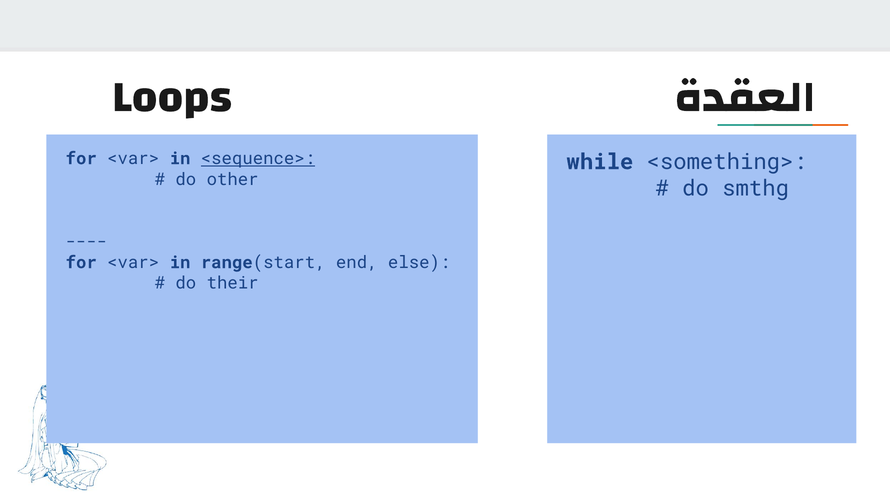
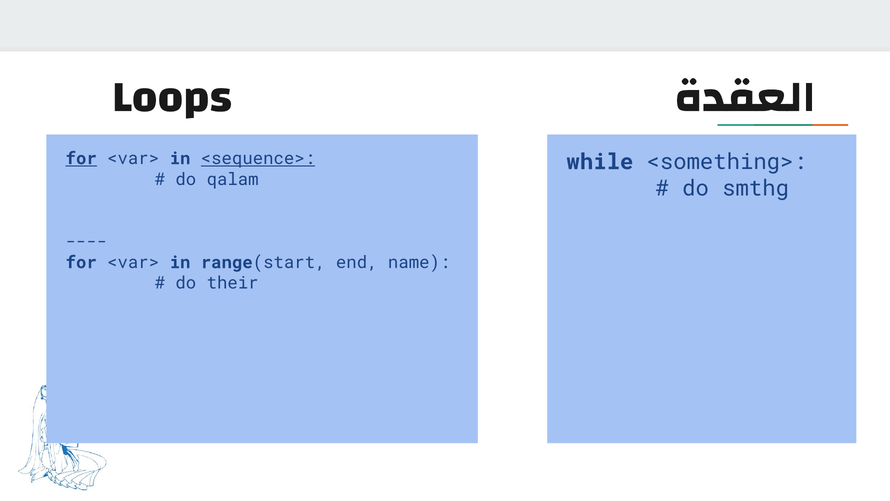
for underline: none -> present (81, 158)
other: other -> qalam (233, 179)
else: else -> name (419, 262)
